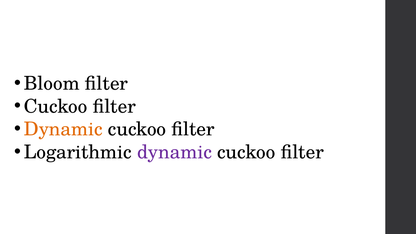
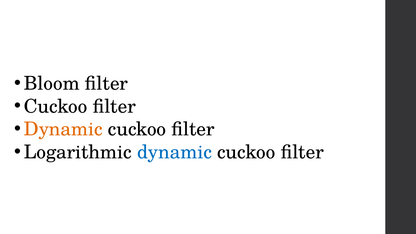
dynamic colour: purple -> blue (174, 152)
